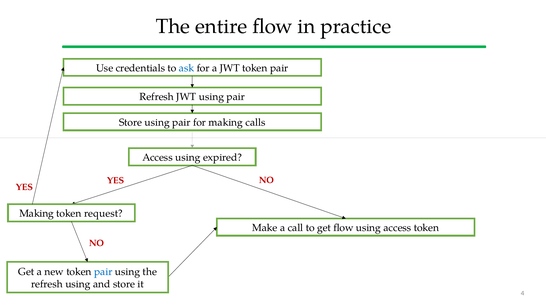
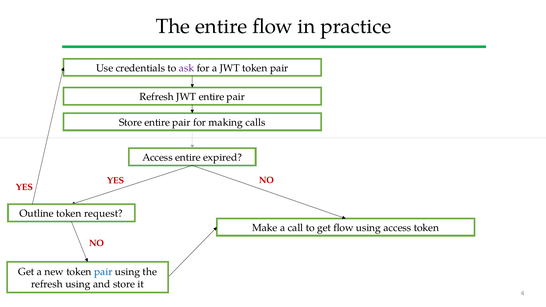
ask colour: blue -> purple (187, 68)
JWT using: using -> entire (211, 97)
Store using: using -> entire (157, 123)
Access using: using -> entire (188, 158)
Making: Making -> Outline (37, 214)
